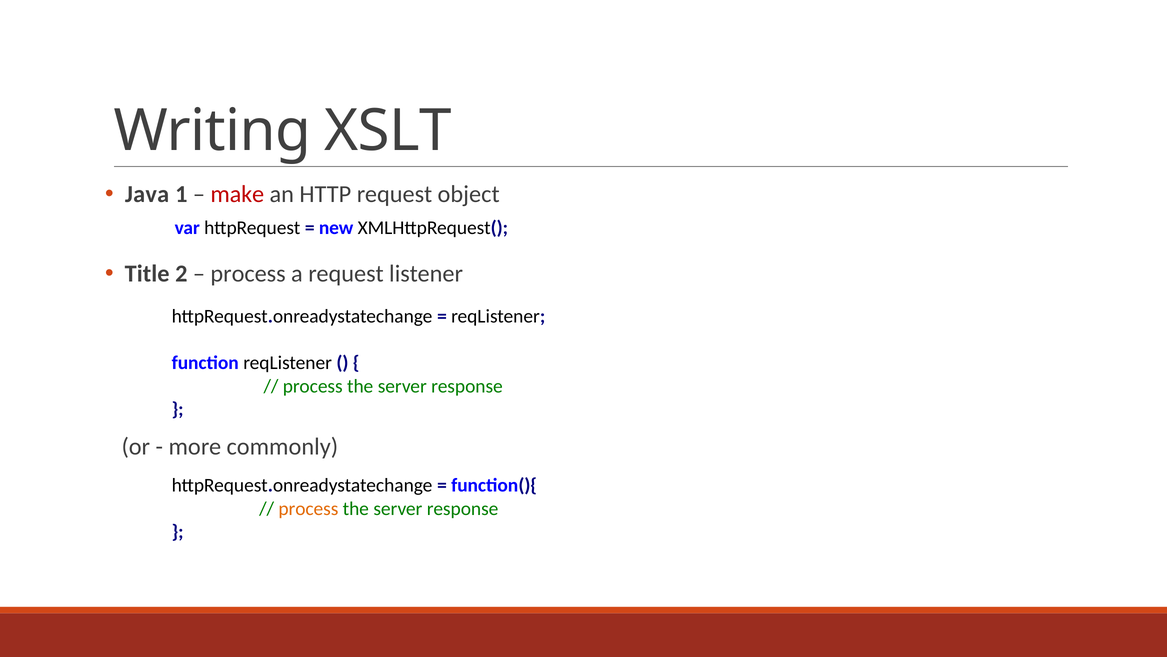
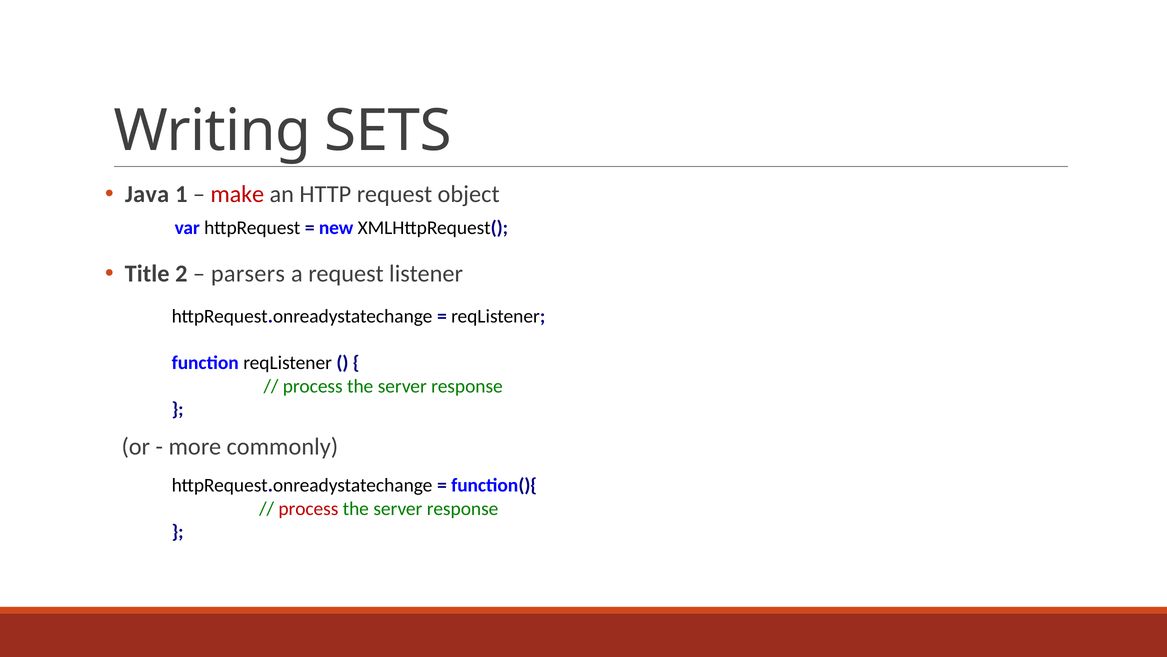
XSLT: XSLT -> SETS (388, 131)
process: process -> parsers (248, 273)
process colour: orange -> red (308, 508)
